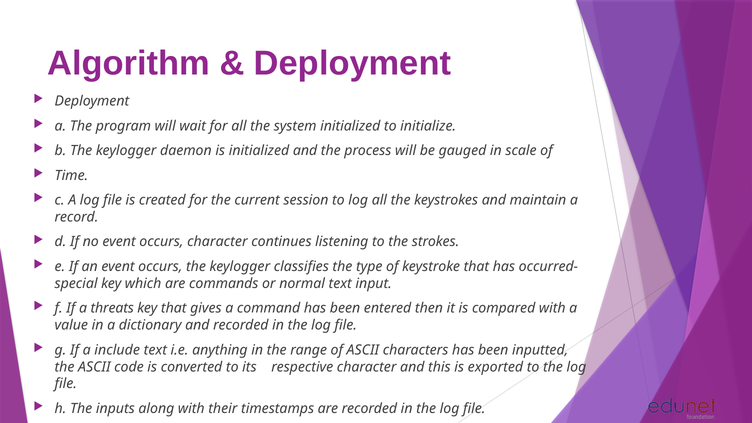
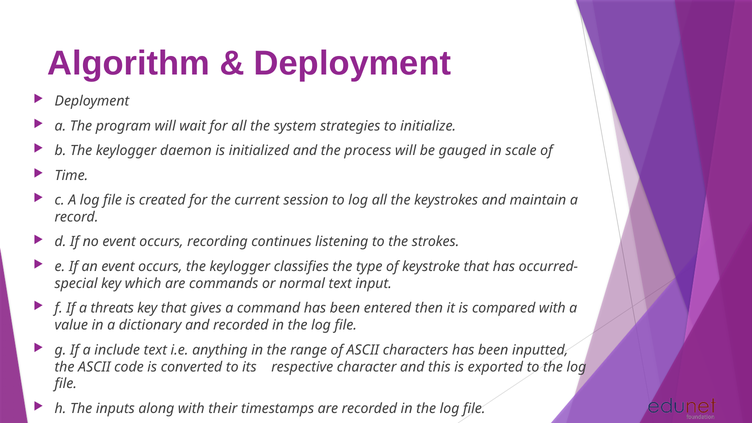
system initialized: initialized -> strategies (350, 126)
occurs character: character -> recording (217, 242)
